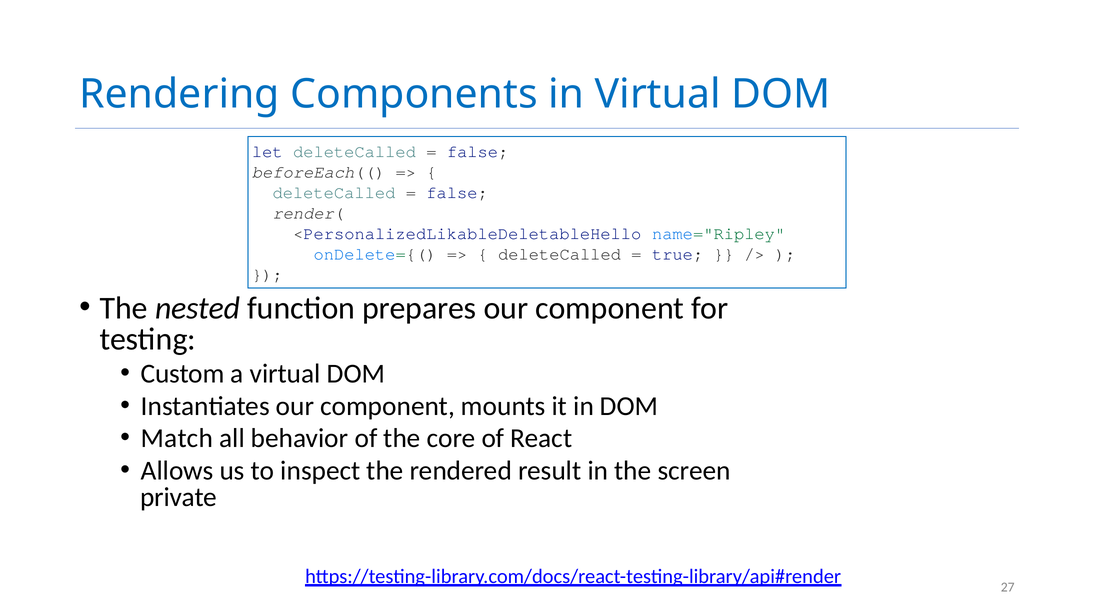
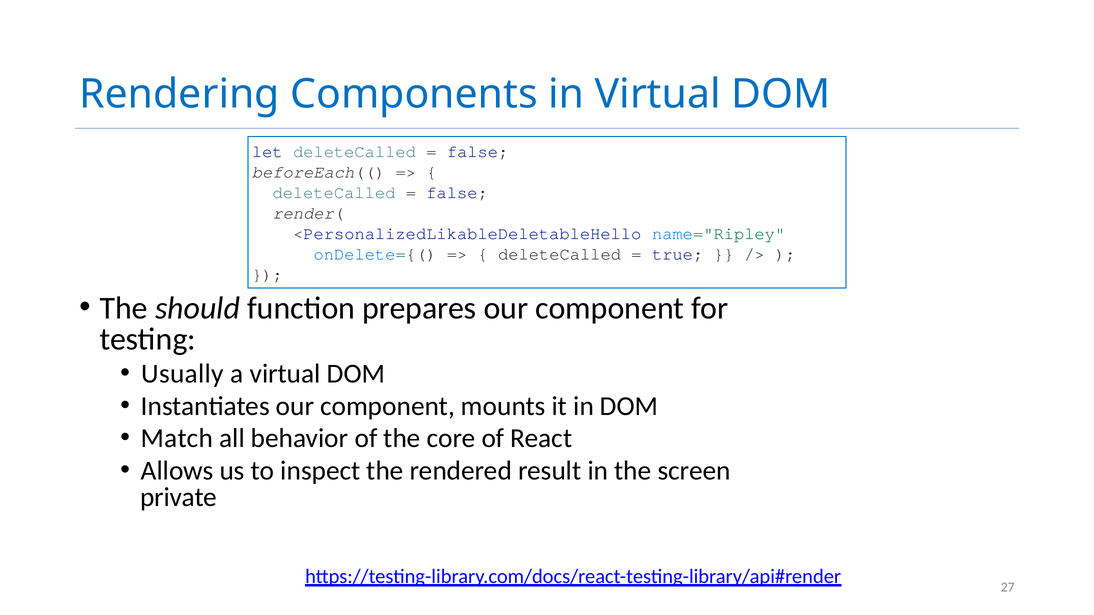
nested: nested -> should (198, 308)
Custom: Custom -> Usually (182, 374)
